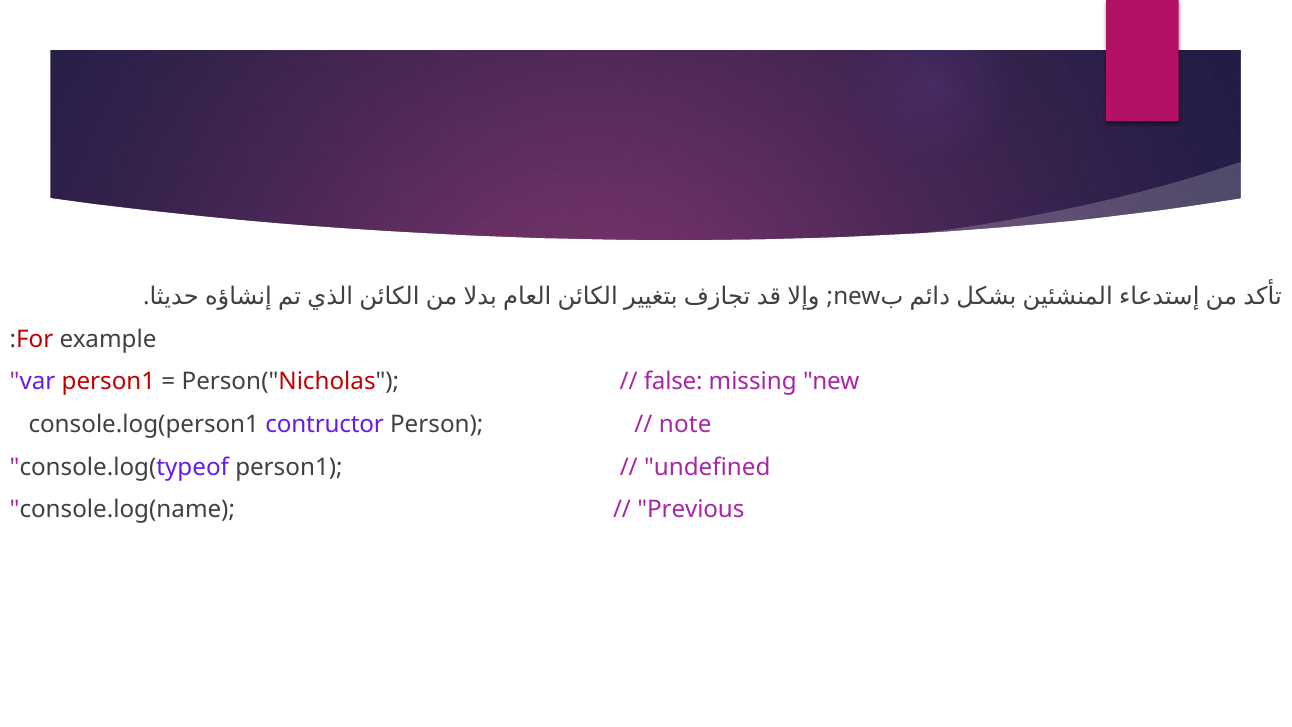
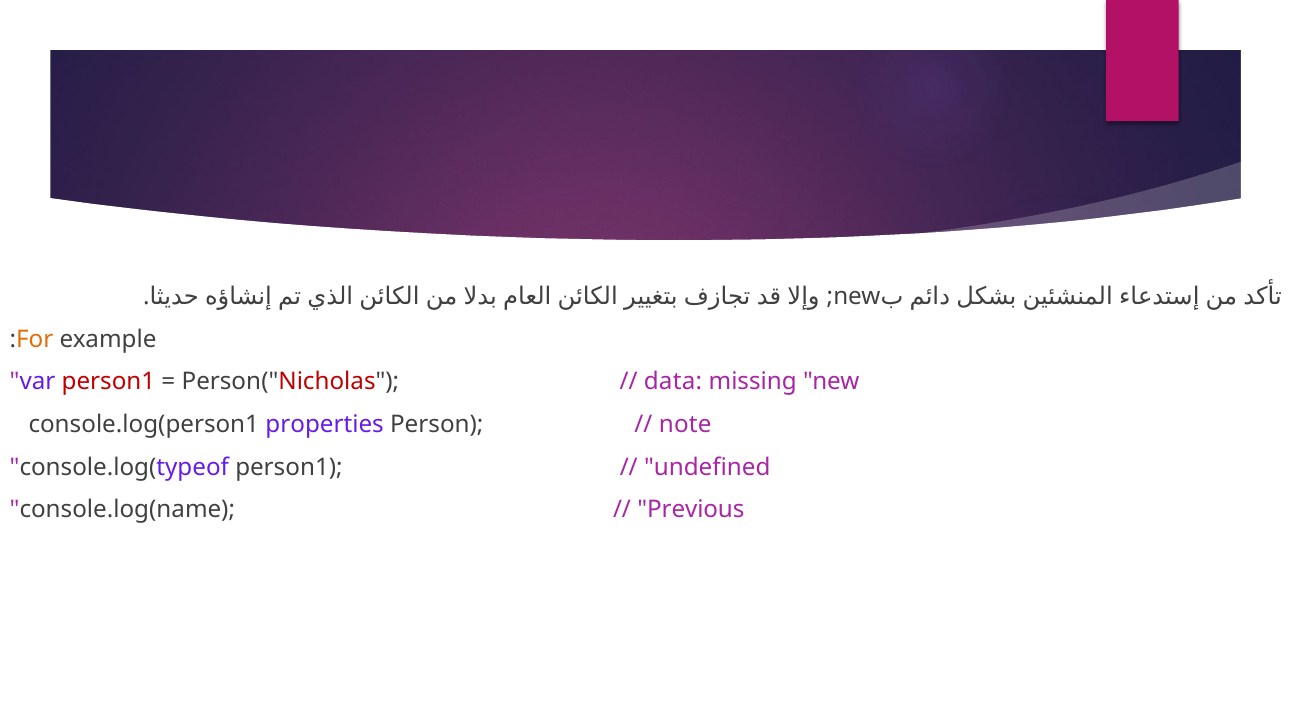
For colour: red -> orange (35, 339)
false: false -> data (673, 382)
contructor: contructor -> properties (325, 424)
